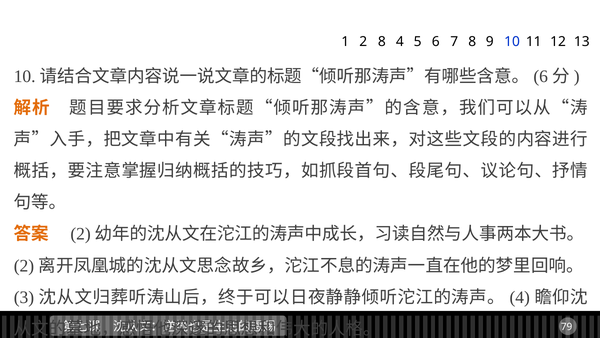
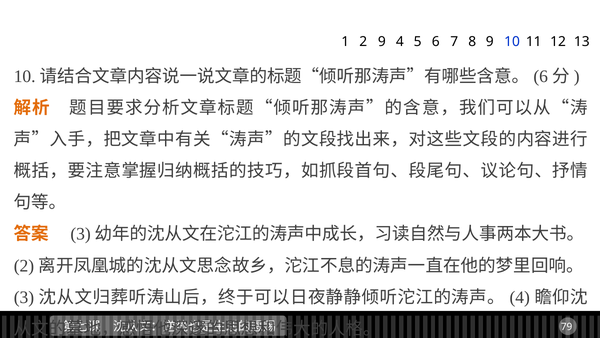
2 8: 8 -> 9 (382, 42)
2: 2 -> 3 (81, 234)
